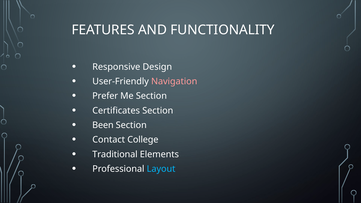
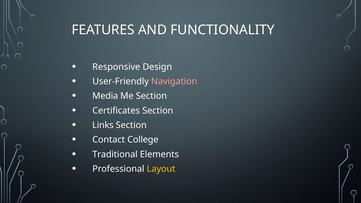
Prefer: Prefer -> Media (105, 96)
Been: Been -> Links (103, 125)
Layout colour: light blue -> yellow (161, 169)
